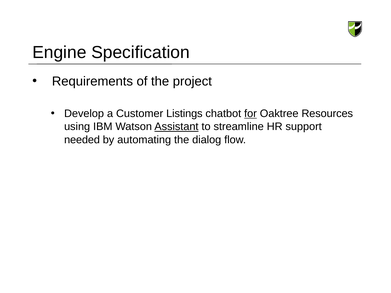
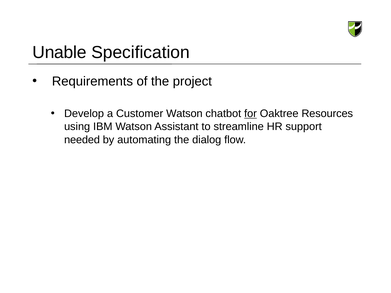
Engine: Engine -> Unable (59, 52)
Customer Listings: Listings -> Watson (184, 114)
Assistant underline: present -> none (176, 127)
